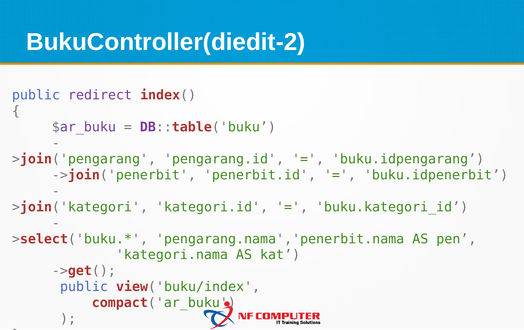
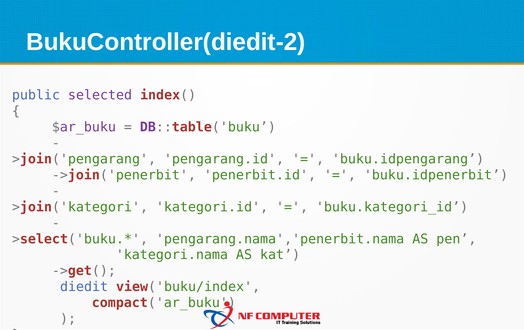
redirect: redirect -> selected (100, 95)
public: public -> diedit (84, 287)
